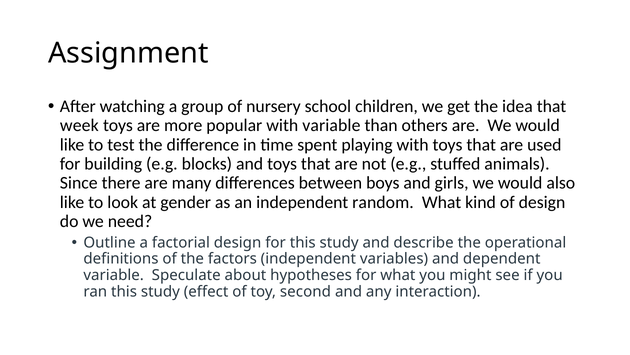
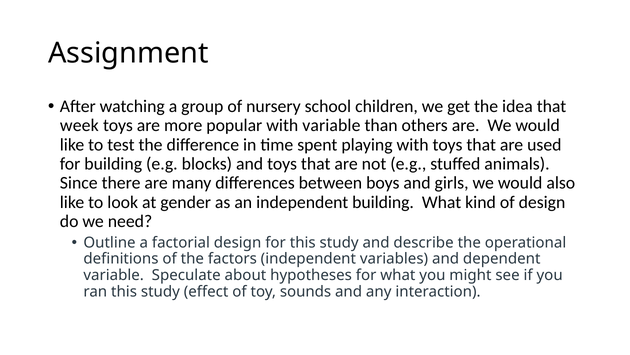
independent random: random -> building (383, 202)
second: second -> sounds (306, 291)
